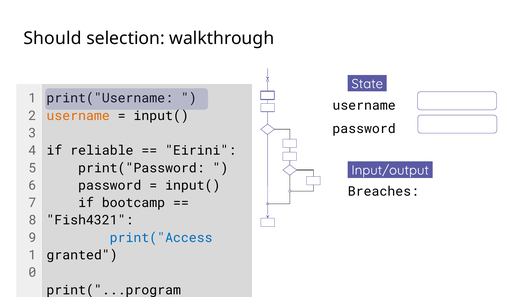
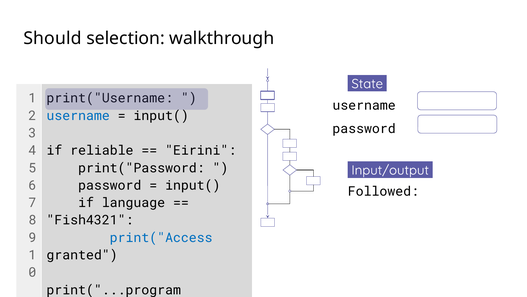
username colour: orange -> blue (78, 115)
Breaches: Breaches -> Followed (383, 191)
bootcamp: bootcamp -> language (133, 202)
